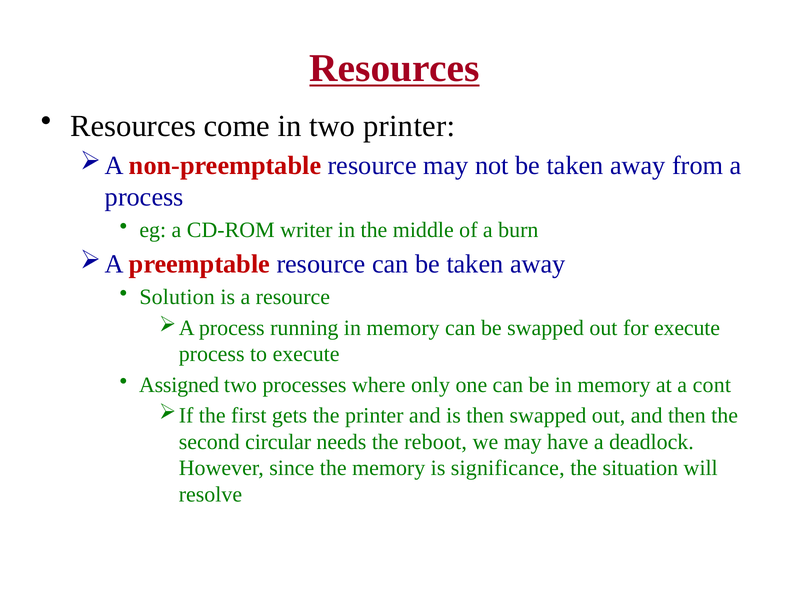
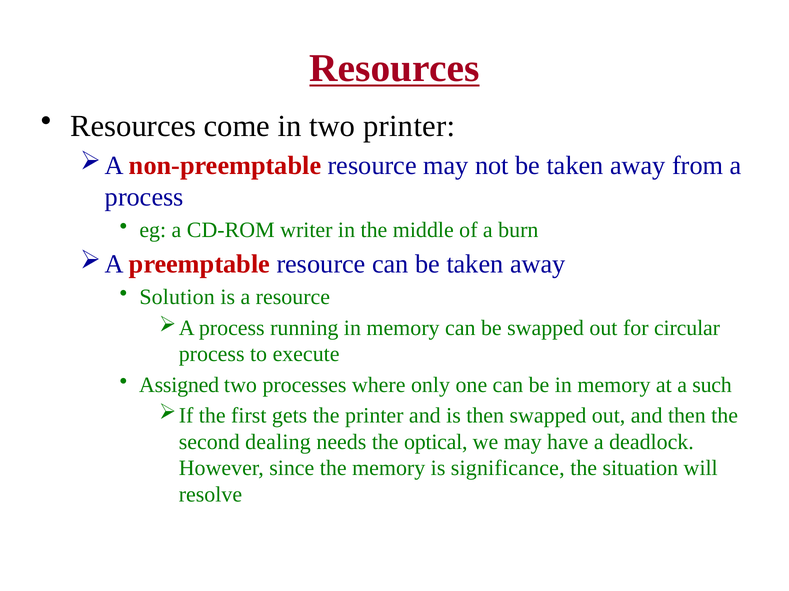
for execute: execute -> circular (687, 328)
cont: cont -> such (712, 385)
circular: circular -> dealing (278, 442)
reboot: reboot -> optical (436, 442)
